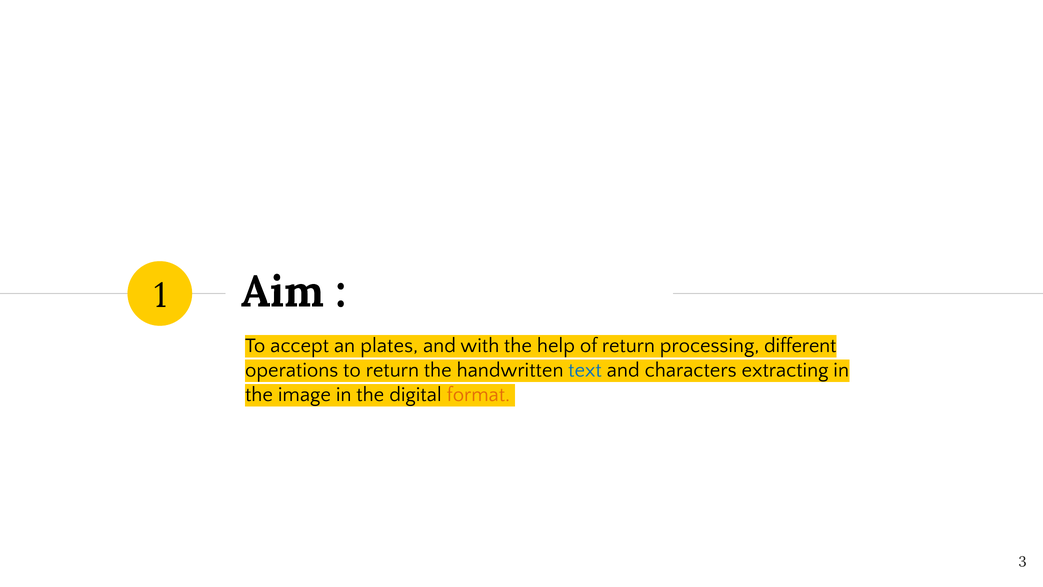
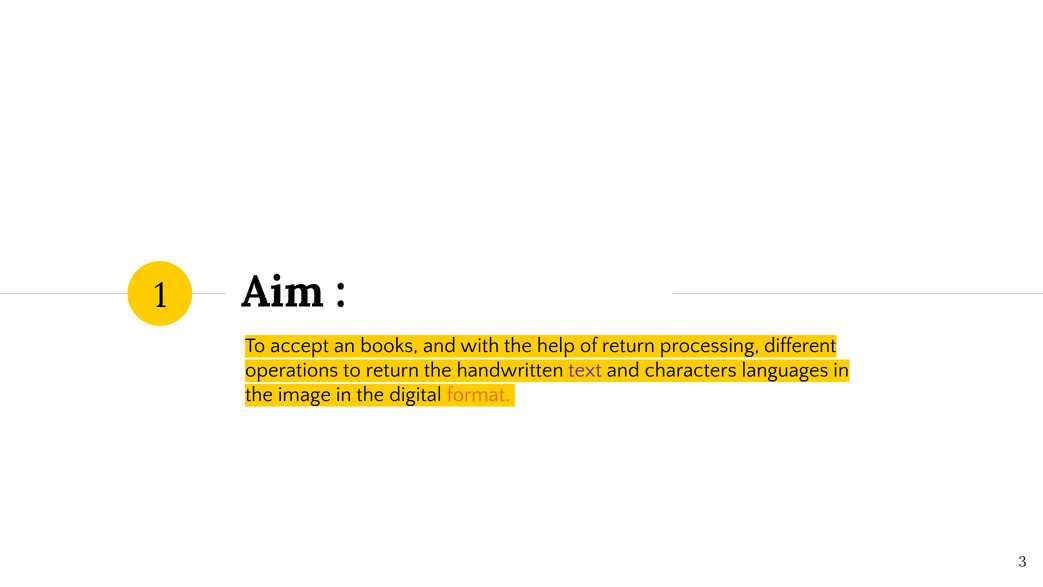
plates: plates -> books (389, 346)
text colour: blue -> purple (585, 370)
extracting: extracting -> languages (785, 370)
